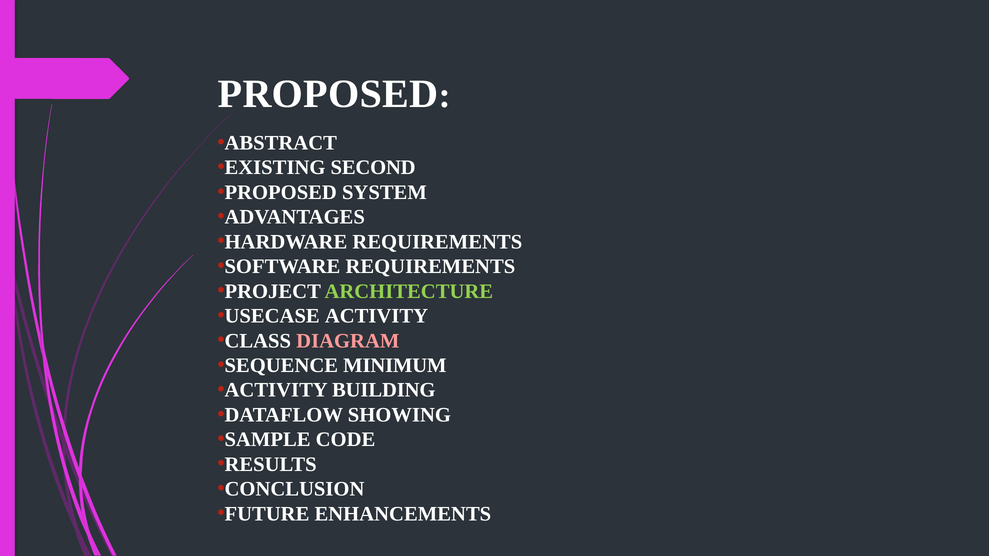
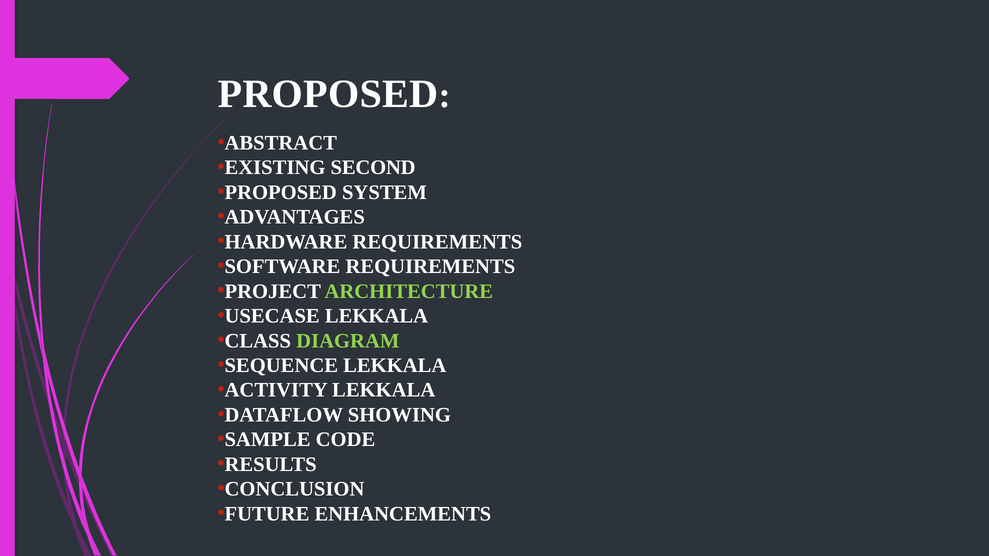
USECASE ACTIVITY: ACTIVITY -> LEKKALA (376, 316)
DIAGRAM colour: pink -> light green (348, 341)
SEQUENCE MINIMUM: MINIMUM -> LEKKALA (395, 366)
ACTIVITY BUILDING: BUILDING -> LEKKALA (384, 390)
